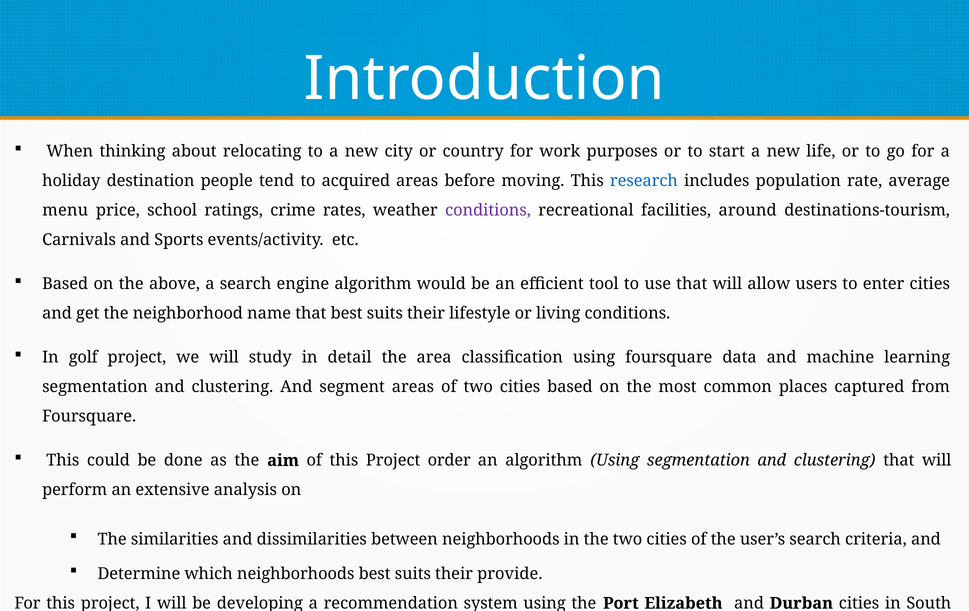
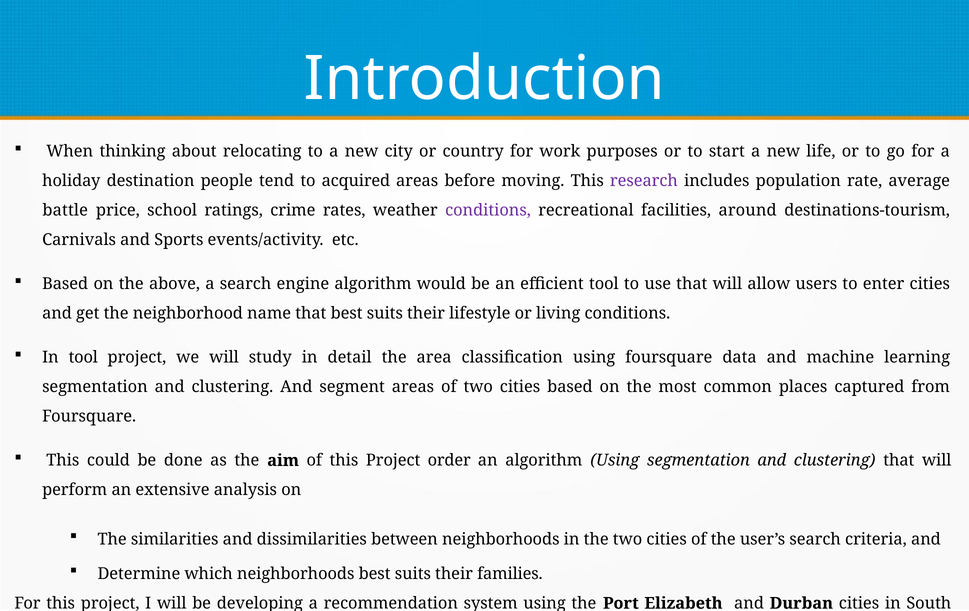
research colour: blue -> purple (644, 181)
menu: menu -> battle (65, 210)
In golf: golf -> tool (83, 357)
provide: provide -> families (510, 573)
